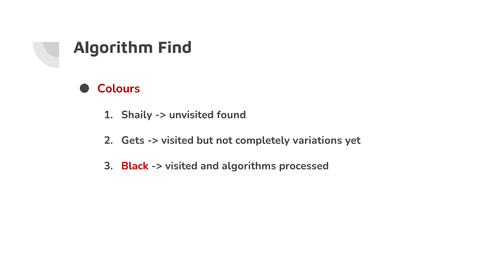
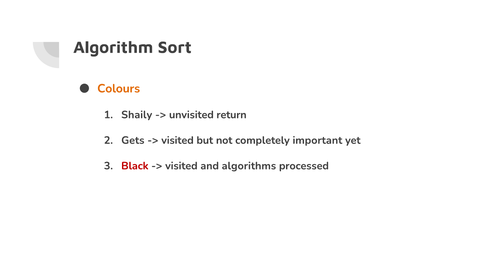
Find: Find -> Sort (175, 47)
Colours colour: red -> orange (119, 88)
found: found -> return (231, 115)
variations: variations -> important (317, 140)
